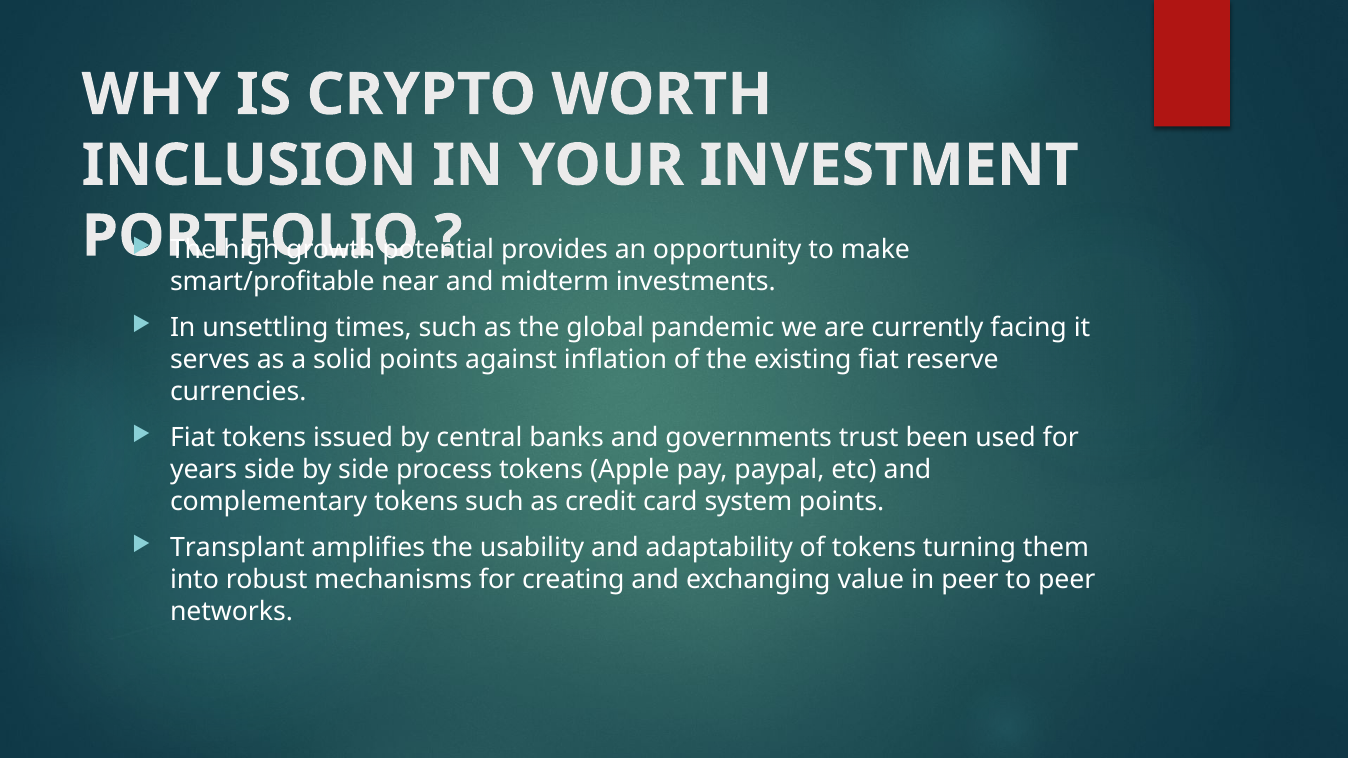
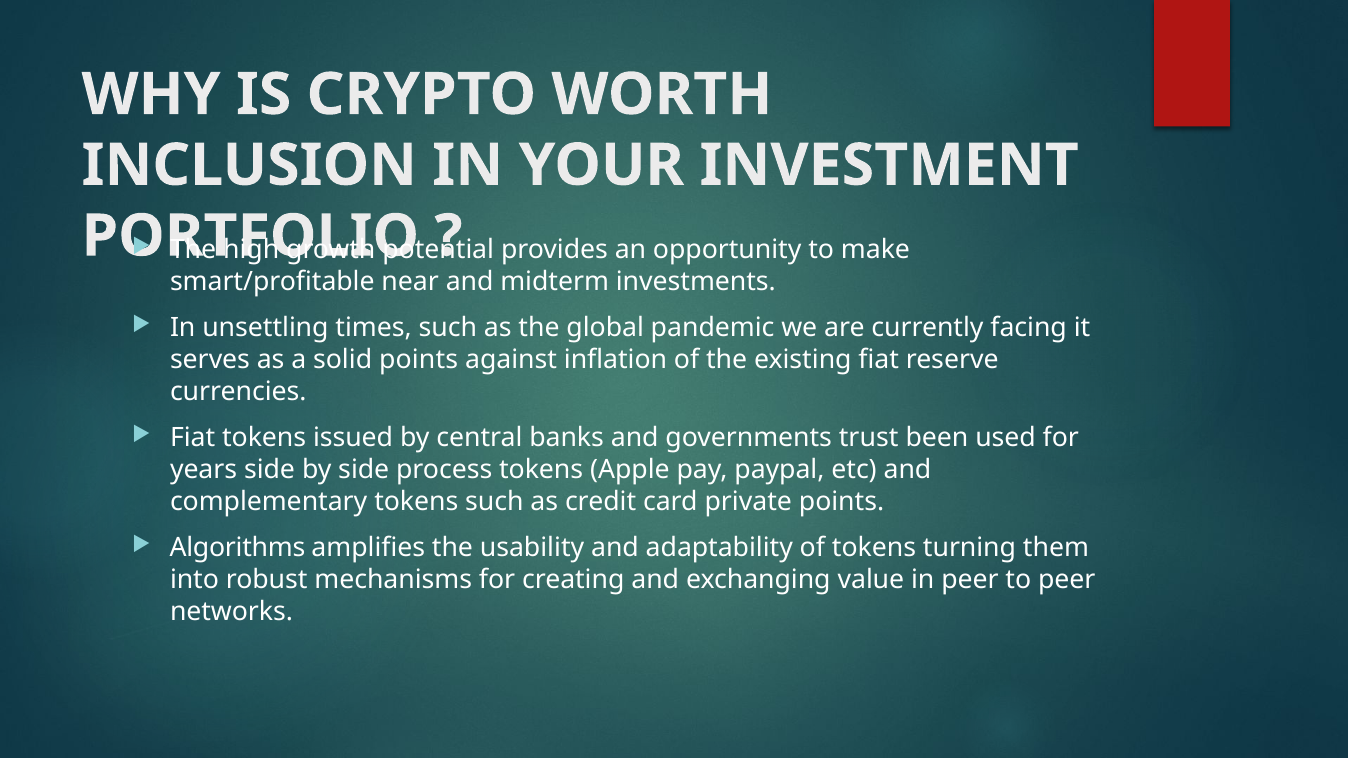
system: system -> private (748, 502)
Transplant: Transplant -> Algorithms (237, 548)
